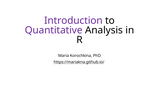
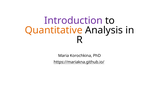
Quantitative colour: purple -> orange (54, 30)
